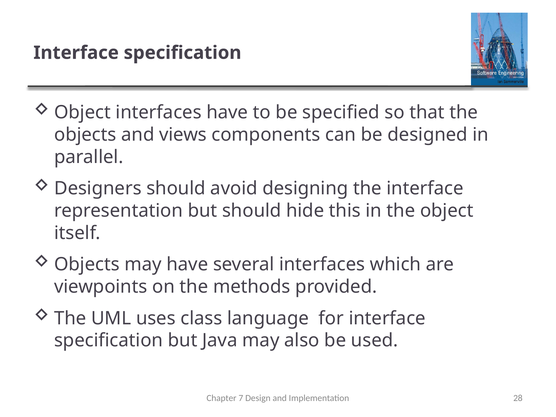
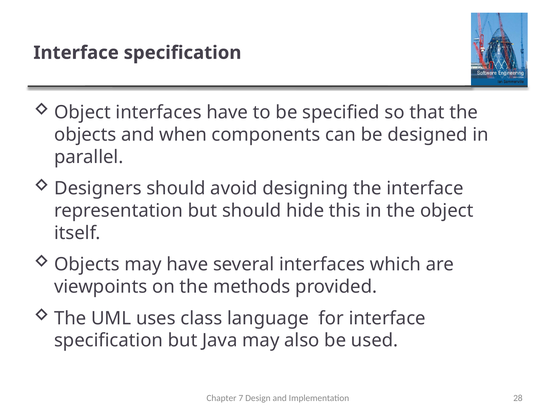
views: views -> when (183, 135)
